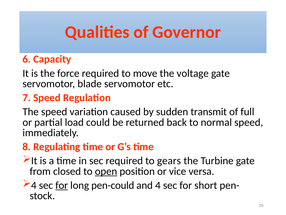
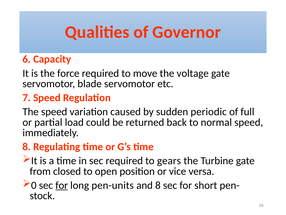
transmit: transmit -> periodic (209, 112)
open underline: present -> none (106, 171)
4: 4 -> 0 (34, 185)
pen-could: pen-could -> pen-units (113, 185)
and 4: 4 -> 8 (158, 185)
